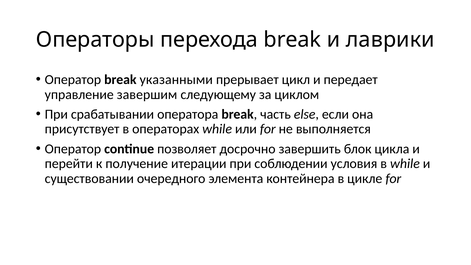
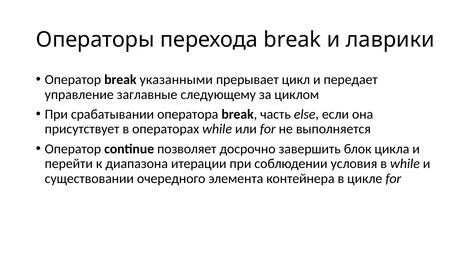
завершим: завершим -> заглавные (147, 94)
получение: получение -> диапазона (137, 164)
